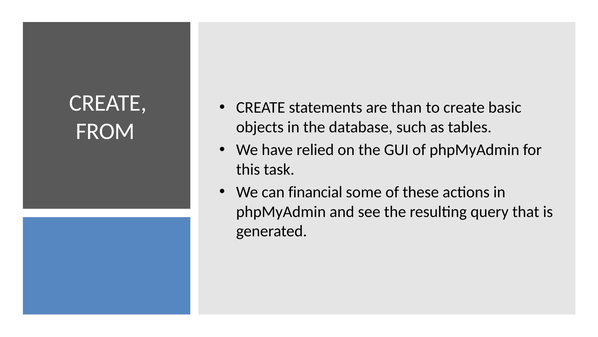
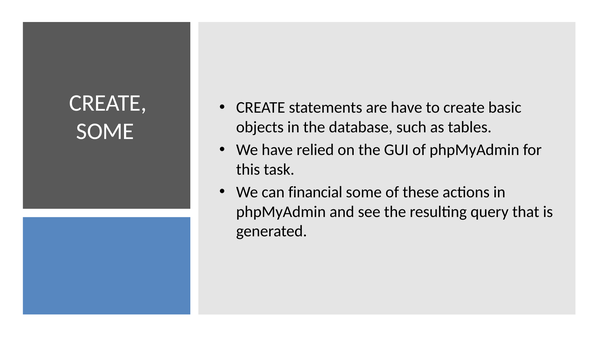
are than: than -> have (407, 107)
FROM: FROM -> SOME (105, 131)
